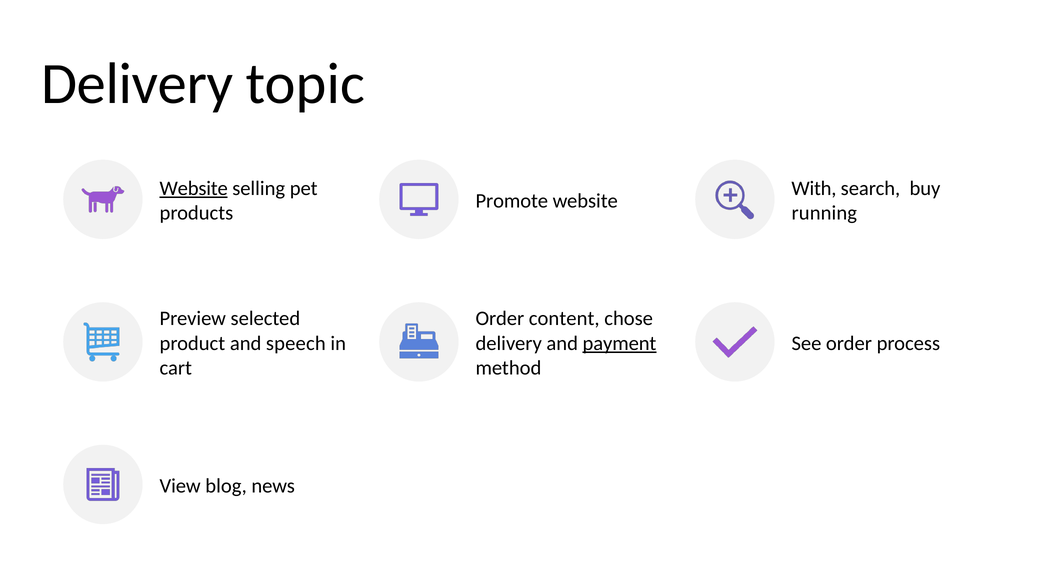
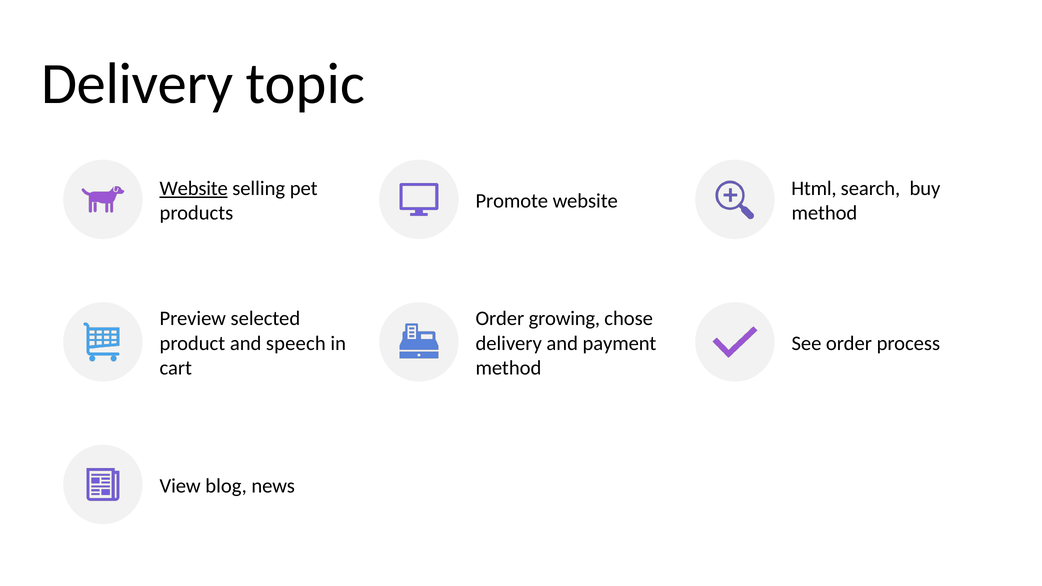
With: With -> Html (814, 188)
running: running -> method (824, 213)
content: content -> growing (564, 319)
payment underline: present -> none (620, 343)
